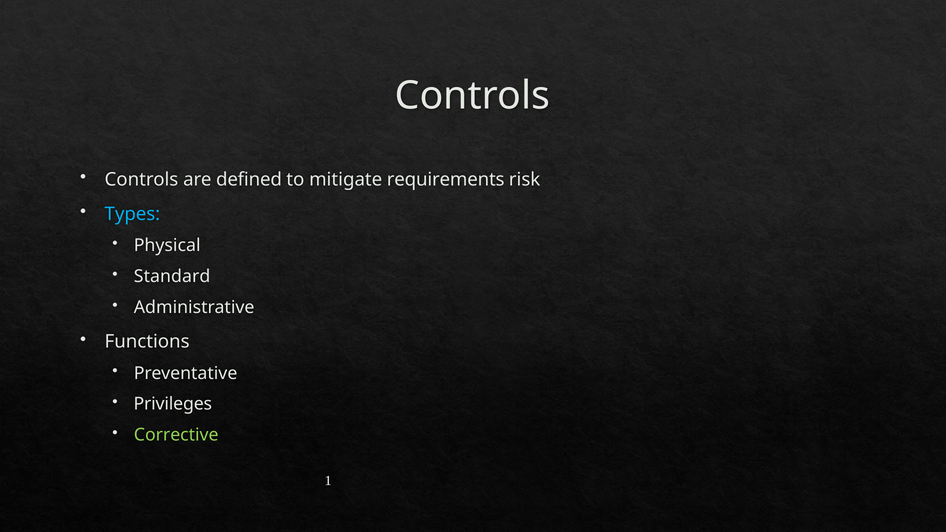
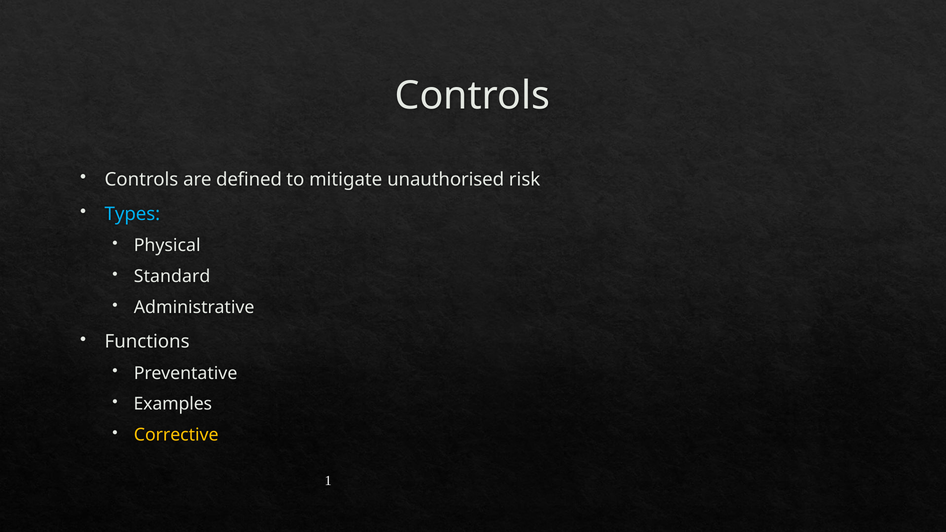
requirements: requirements -> unauthorised (446, 179)
Privileges: Privileges -> Examples (173, 404)
Corrective colour: light green -> yellow (176, 435)
